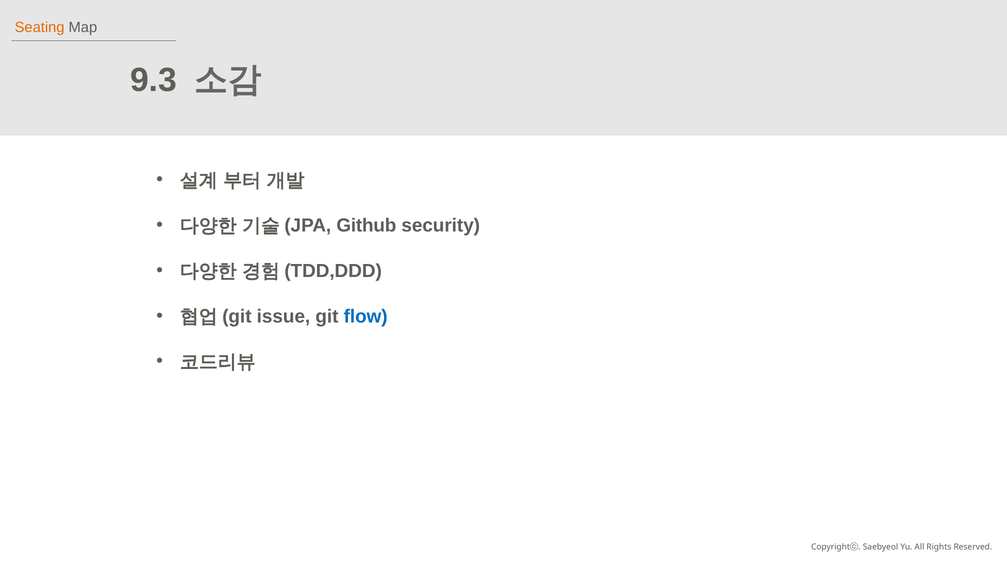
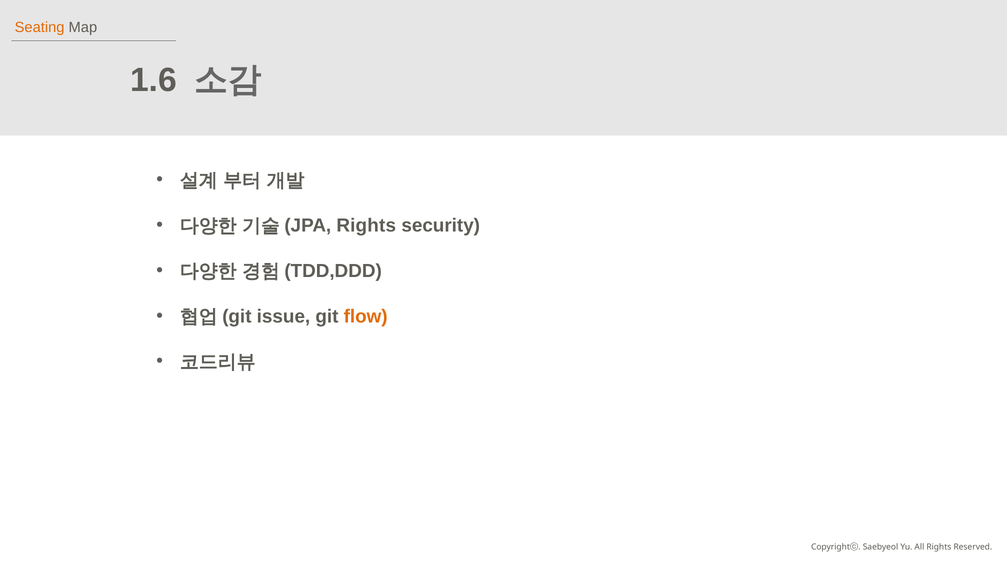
9.3: 9.3 -> 1.6 (154, 80)
Github: Github -> Rights (366, 225)
flow colour: blue -> orange (366, 316)
